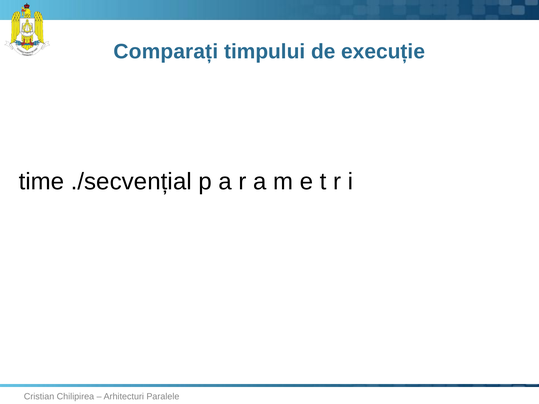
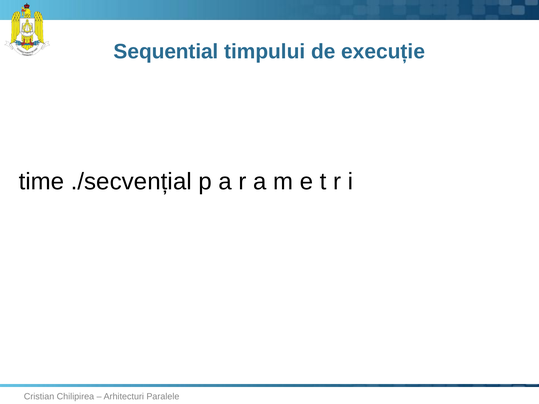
Comparați: Comparați -> Sequential (166, 52)
